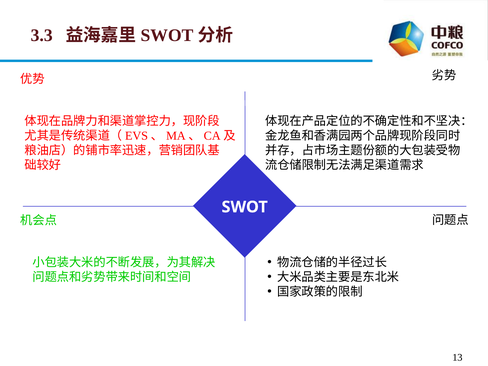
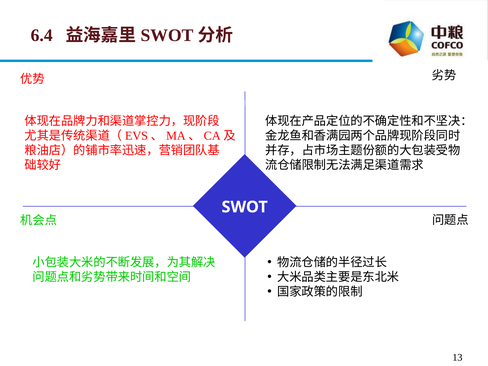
3.3: 3.3 -> 6.4 (42, 35)
